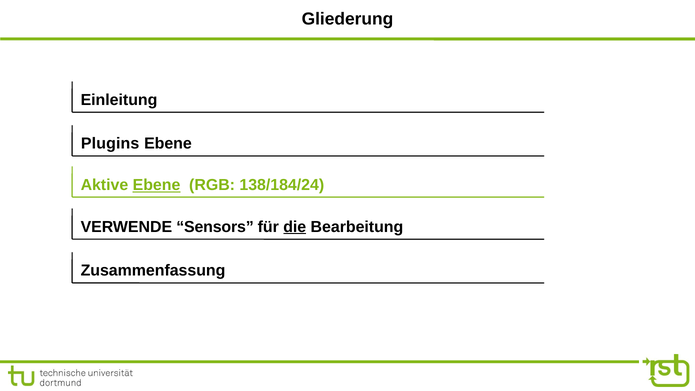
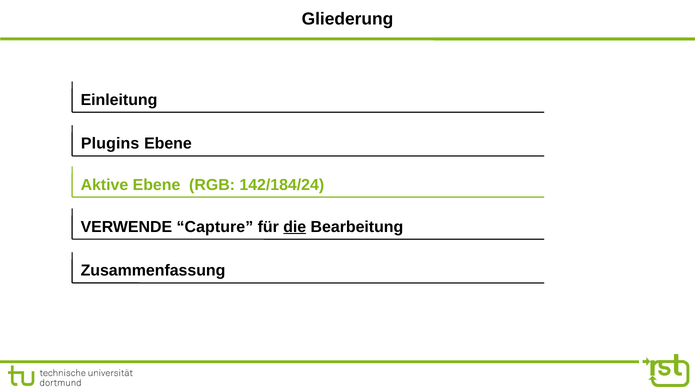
Ebene underline: present -> none (157, 185)
138/184/24: 138/184/24 -> 142/184/24 (282, 185)
Sensors: Sensors -> Capture (215, 227)
